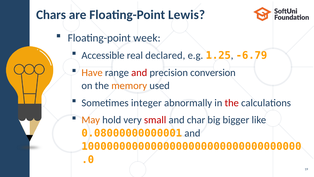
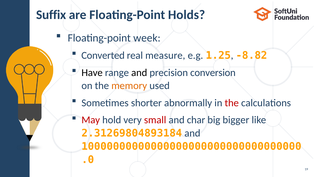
Chars: Chars -> Suffix (51, 15)
Lewis: Lewis -> Holds (187, 15)
Accessible: Accessible -> Converted (103, 55)
declared: declared -> measure (165, 55)
-6.79: -6.79 -> -8.82 (251, 55)
Have colour: orange -> black (92, 72)
and colour: red -> black (139, 72)
integer: integer -> shorter (146, 103)
May colour: orange -> red (91, 120)
0.08000000000001: 0.08000000000001 -> 2.31269804893184 (132, 133)
